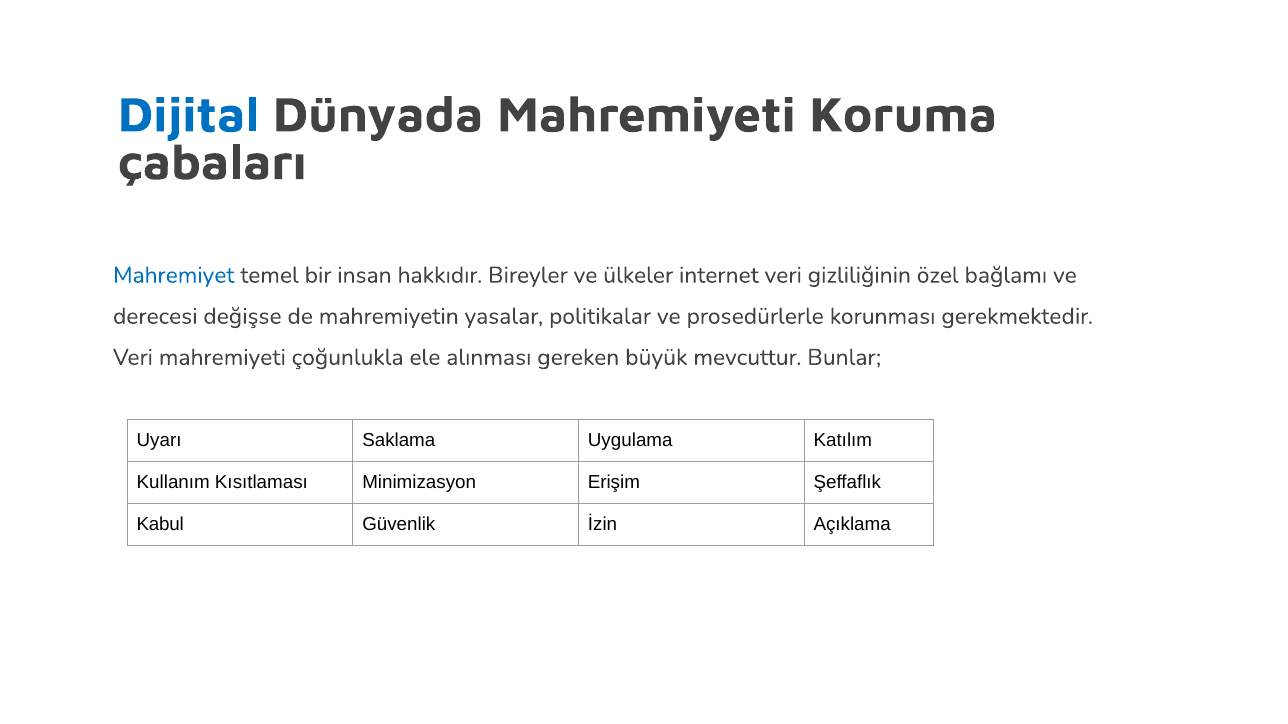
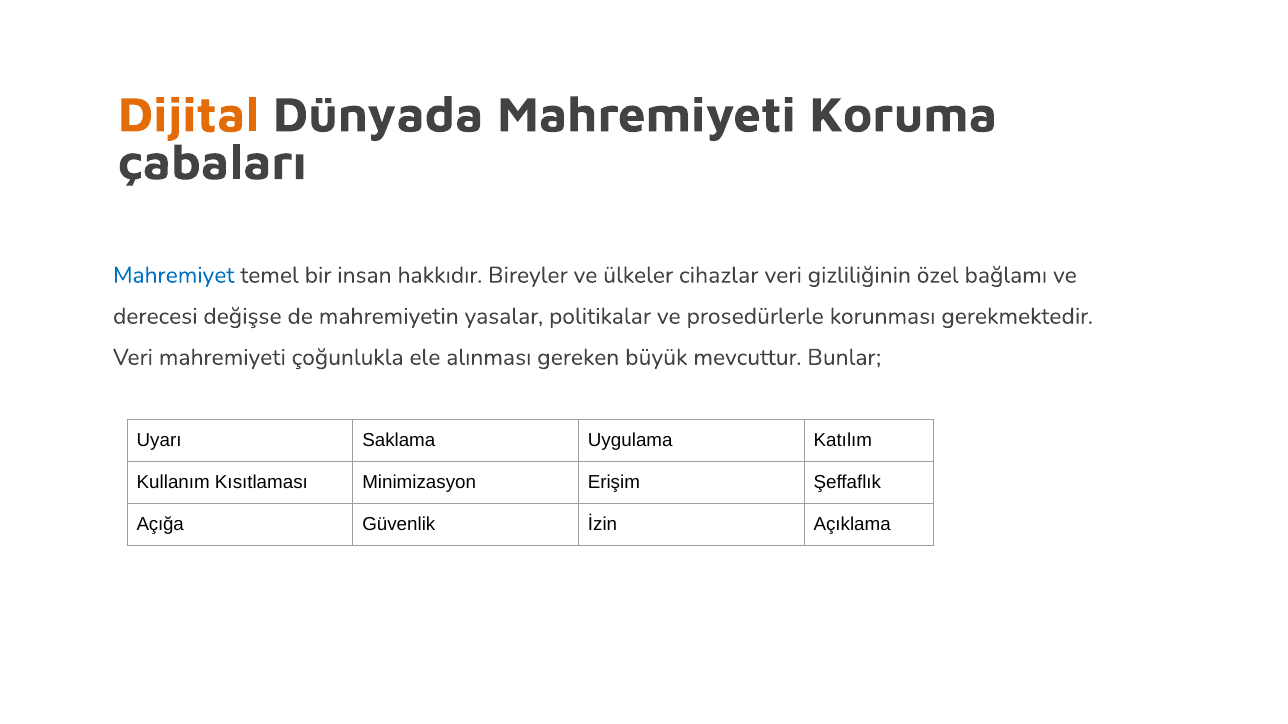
Dijital colour: blue -> orange (189, 115)
internet: internet -> cihazlar (719, 275)
Kabul: Kabul -> Açığa (160, 524)
